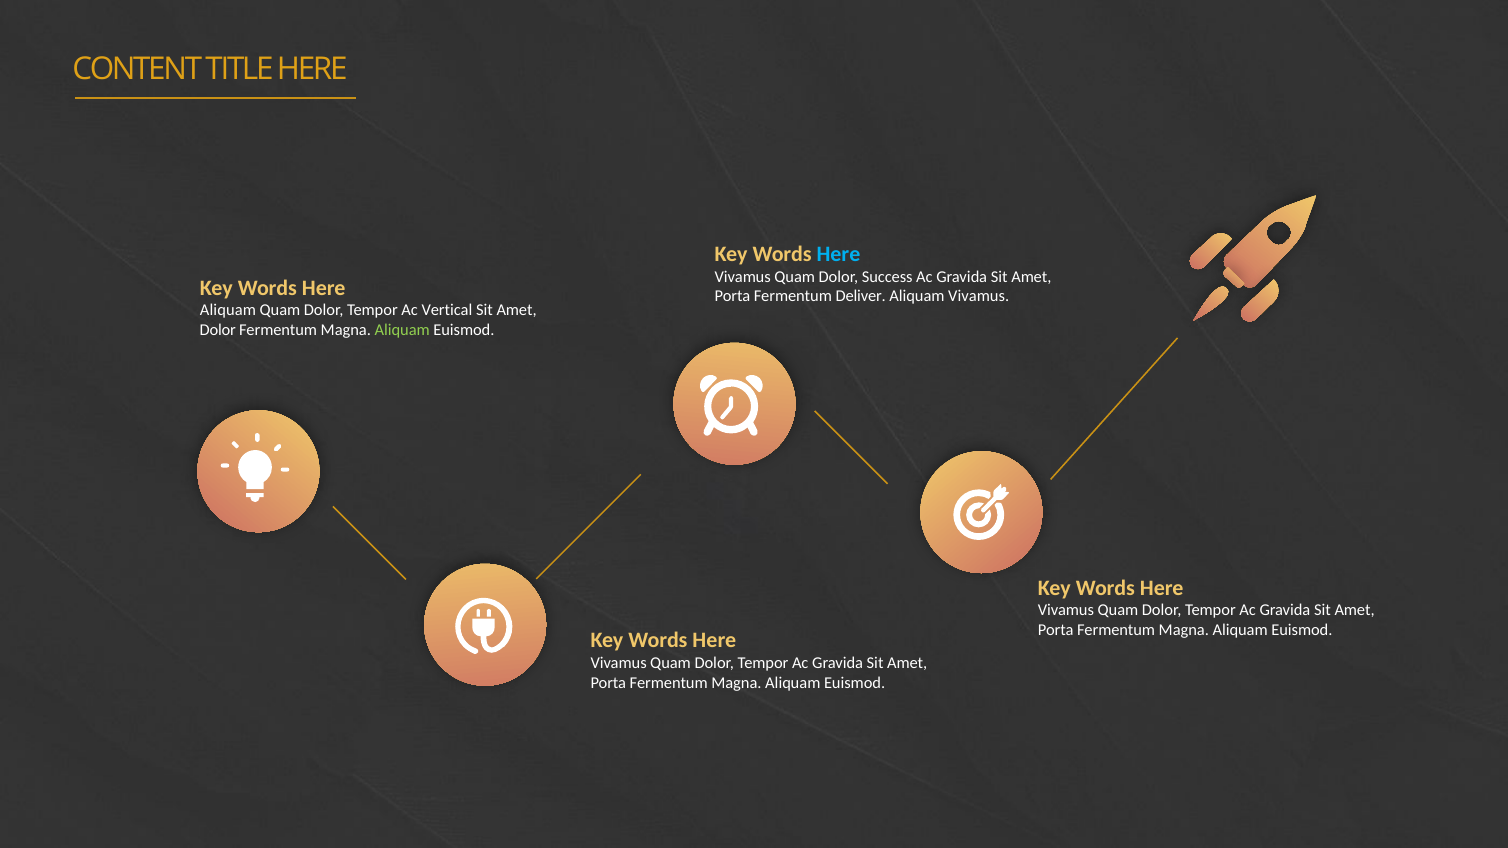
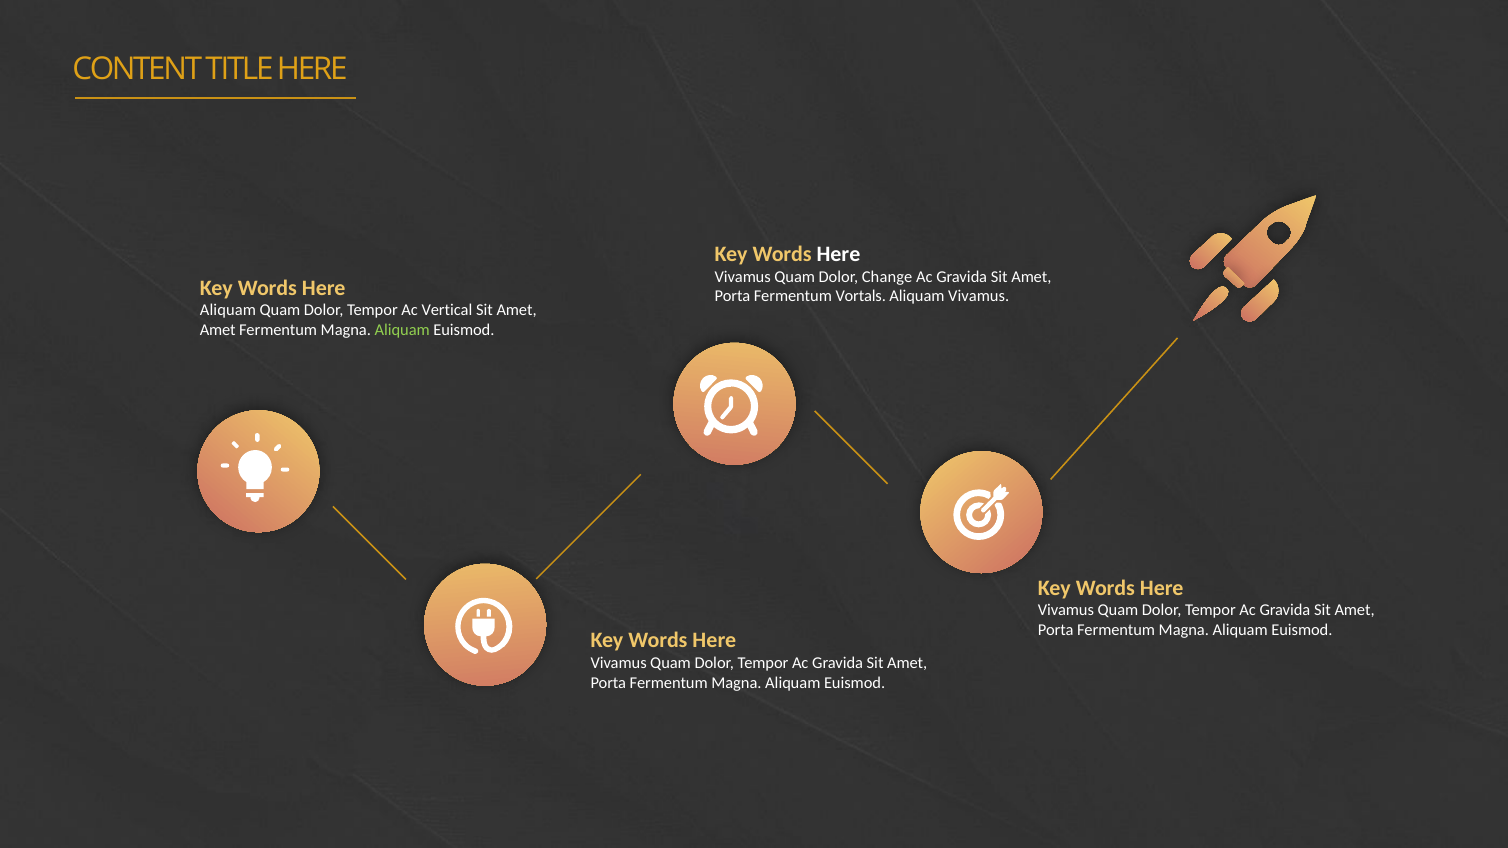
Here colour: light blue -> white (838, 254)
Success: Success -> Change (887, 277)
Deliver: Deliver -> Vortals (861, 297)
Dolor: Dolor -> Amet (218, 330)
